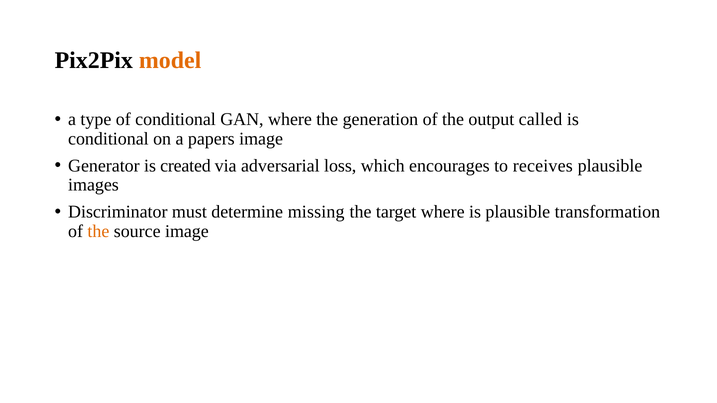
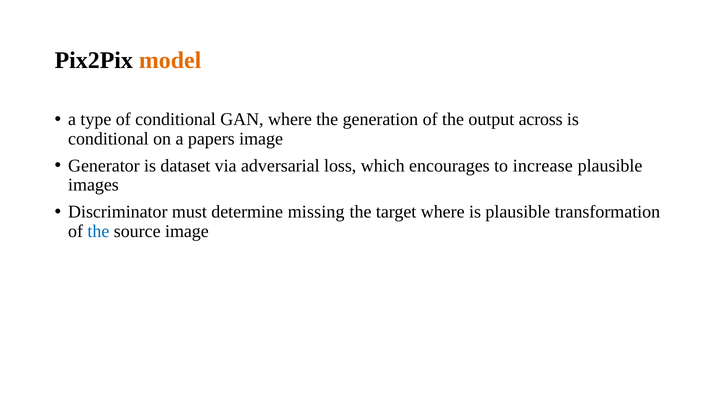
called: called -> across (541, 120)
created: created -> dataset (185, 166)
receives: receives -> increase (543, 166)
the colour: orange -> blue (98, 231)
